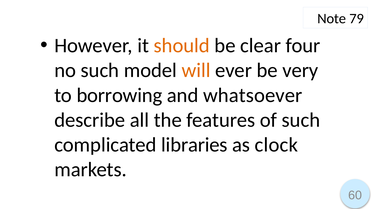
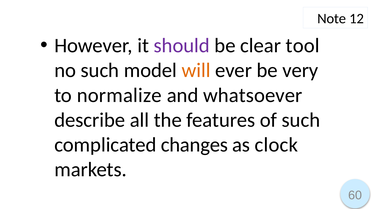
79: 79 -> 12 (357, 19)
should colour: orange -> purple (182, 46)
four: four -> tool (303, 46)
borrowing: borrowing -> normalize (119, 95)
libraries: libraries -> changes (194, 145)
